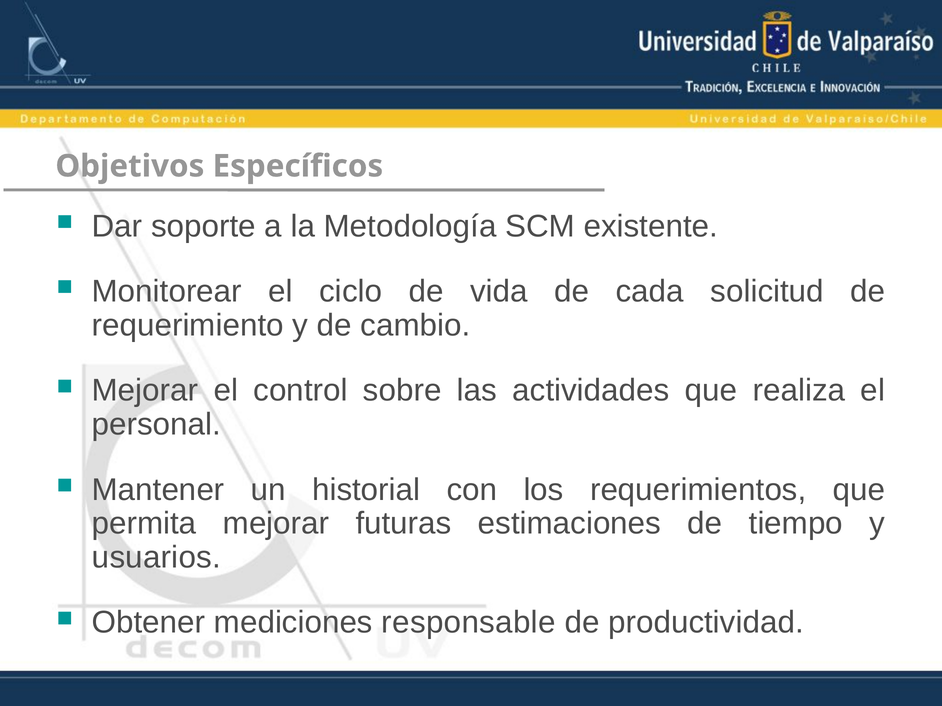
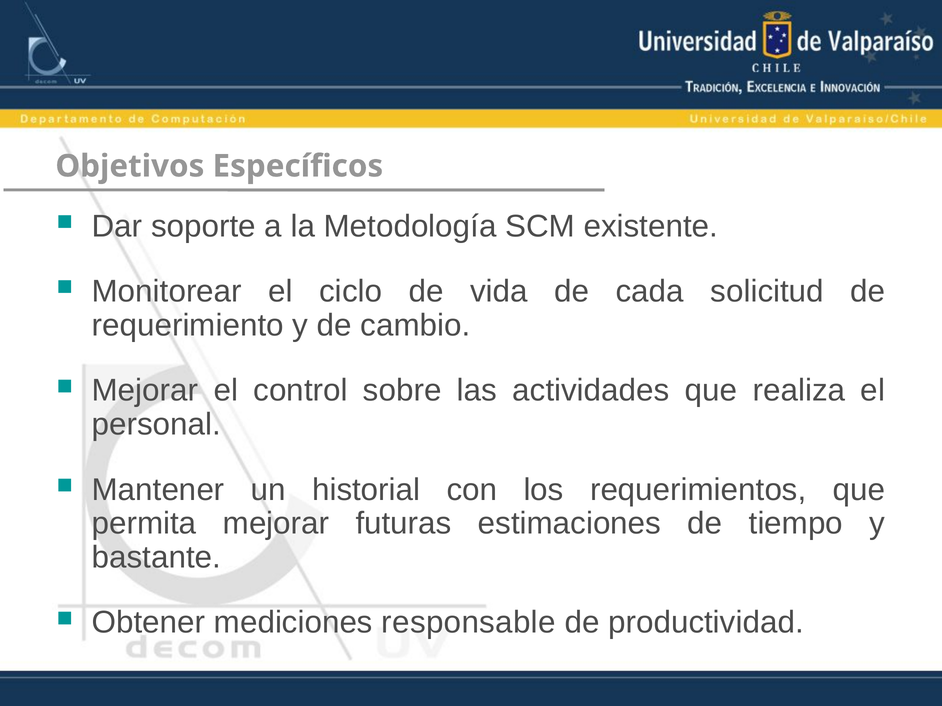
usuarios: usuarios -> bastante (156, 558)
